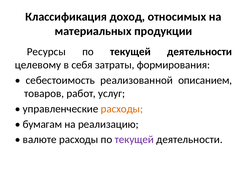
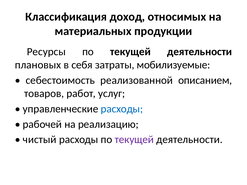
целевому: целевому -> плановых (38, 65)
формирования: формирования -> мобилизуемые (173, 65)
расходы colour: orange -> blue (122, 109)
бумагам: бумагам -> рабочей (42, 124)
валюте: валюте -> чистый (40, 140)
